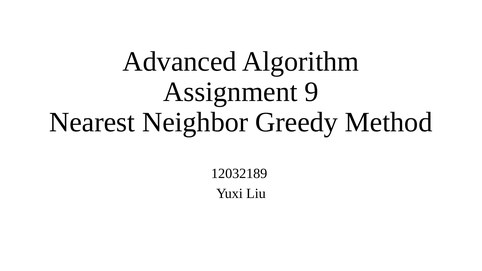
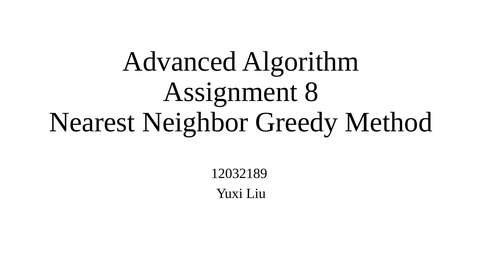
9: 9 -> 8 (312, 92)
